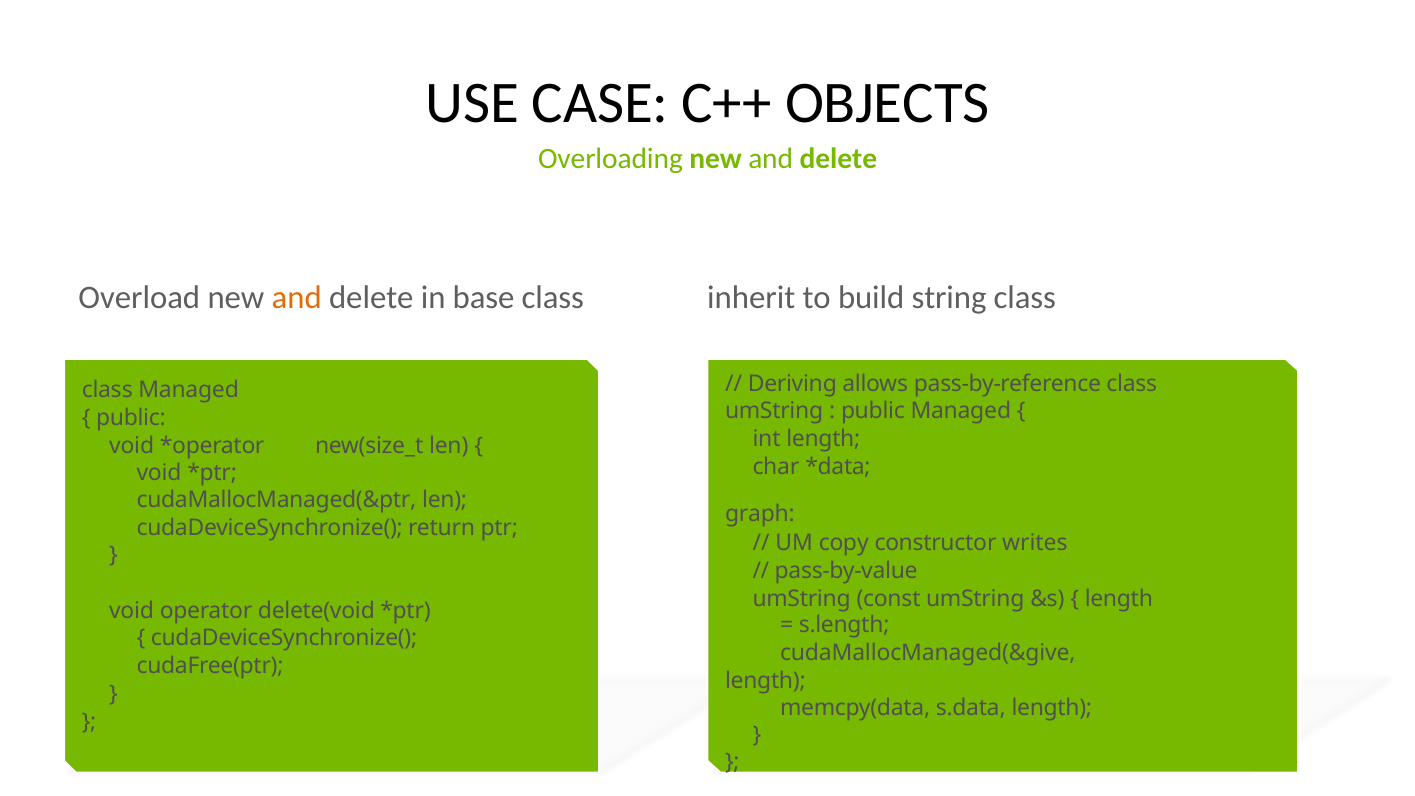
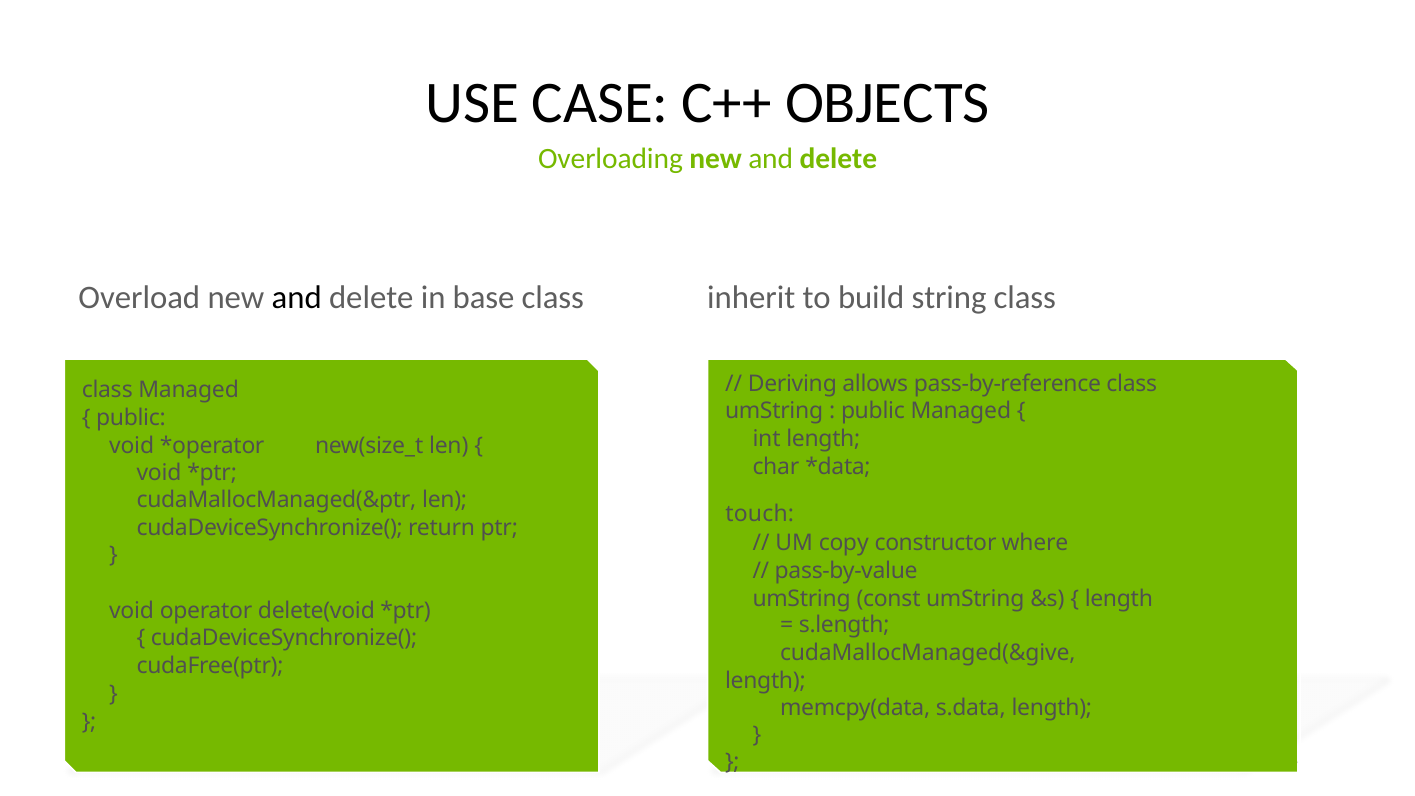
and colour: orange -> black (297, 298)
graph: graph -> touch (760, 514)
writes: writes -> where (1035, 543)
